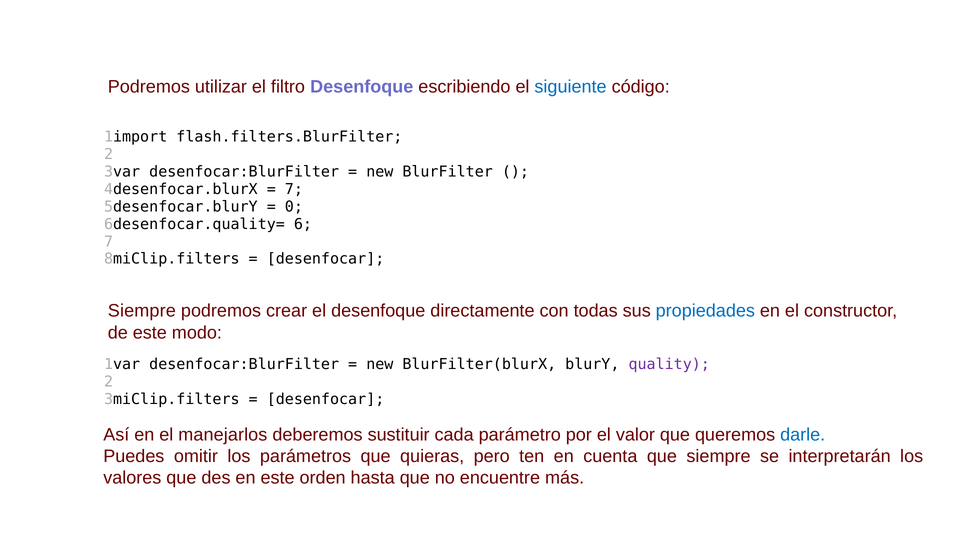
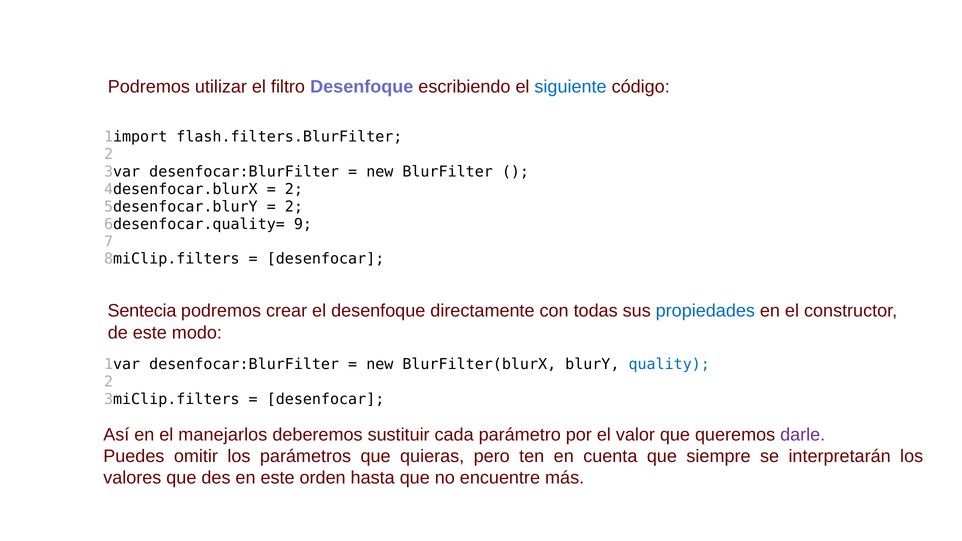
7: 7 -> 2 (294, 189)
0: 0 -> 2 (294, 207)
desenfocar.quality= 6: 6 -> 9 (303, 224)
Siempre: Siempre -> Sentecia (142, 311)
quality colour: purple -> blue (669, 364)
darle colour: blue -> purple (803, 435)
